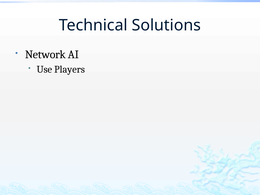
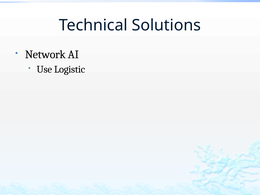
Players: Players -> Logistic (70, 69)
